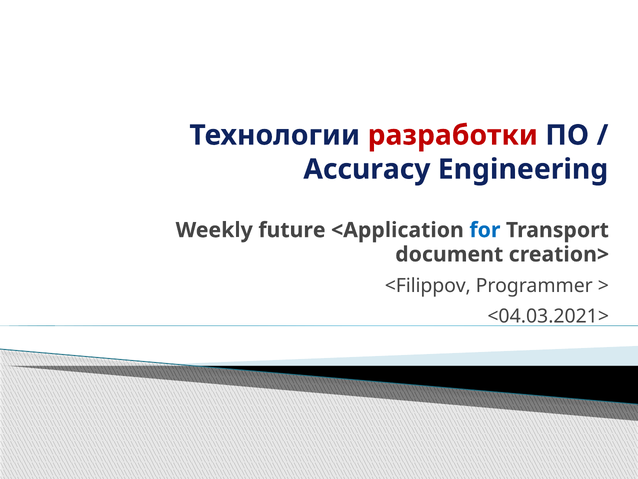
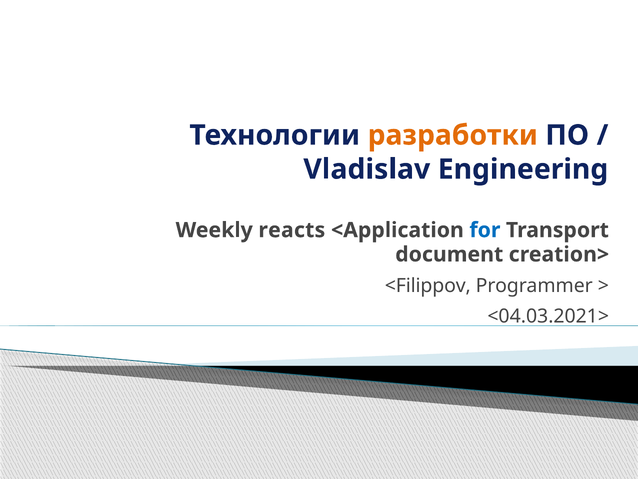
разработки colour: red -> orange (453, 135)
Accuracy: Accuracy -> Vladislav (367, 169)
future: future -> reacts (292, 230)
